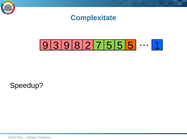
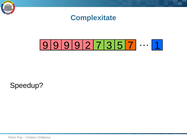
3: 3 -> 9 (56, 46)
8: 8 -> 9 (77, 46)
7 5: 5 -> 3 (109, 46)
5: 5 -> 7 (131, 46)
